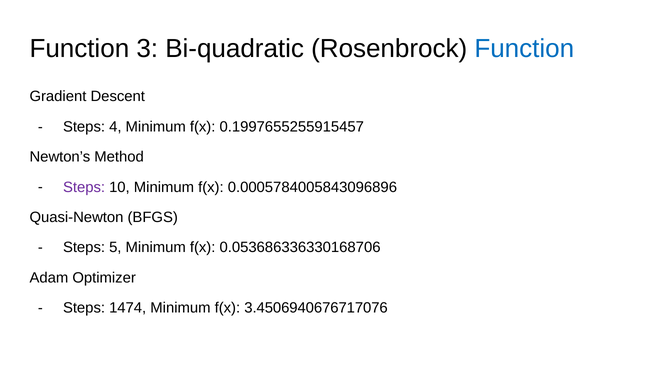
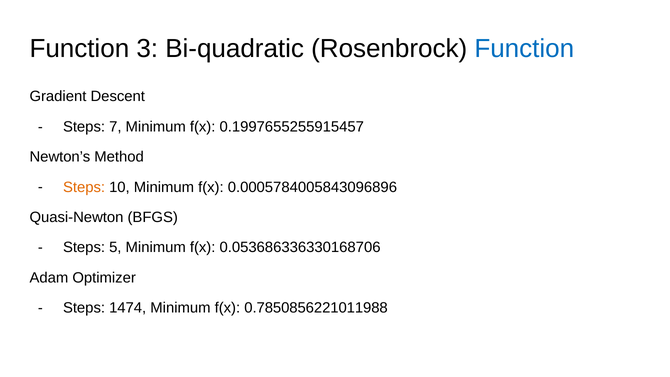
4: 4 -> 7 (115, 127)
Steps colour: purple -> orange (84, 187)
3.4506940676717076: 3.4506940676717076 -> 0.7850856221011988 (316, 308)
